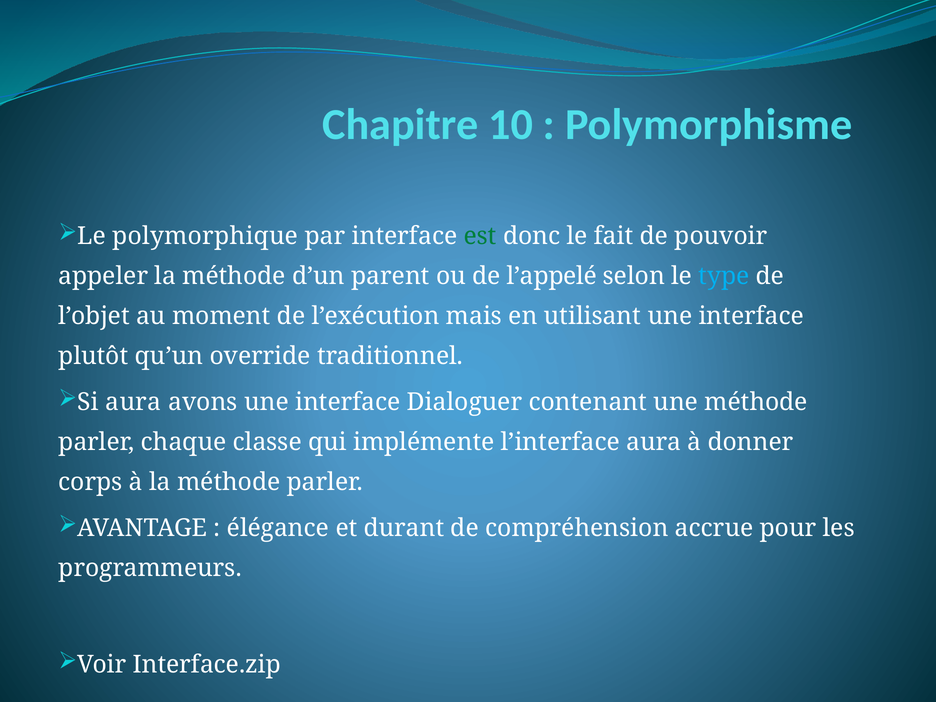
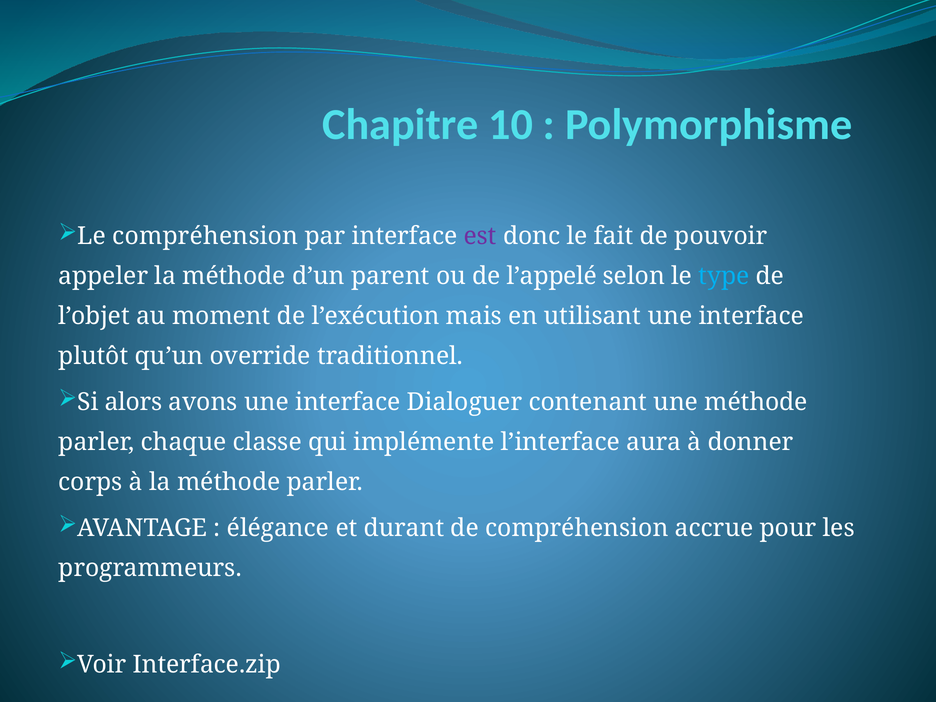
Le polymorphique: polymorphique -> compréhension (205, 236)
est colour: green -> purple (480, 236)
Si aura: aura -> alors (134, 402)
